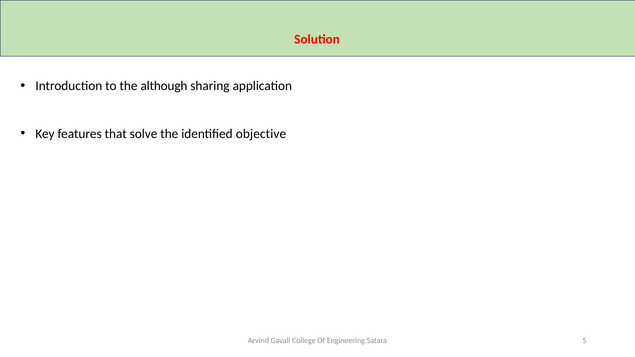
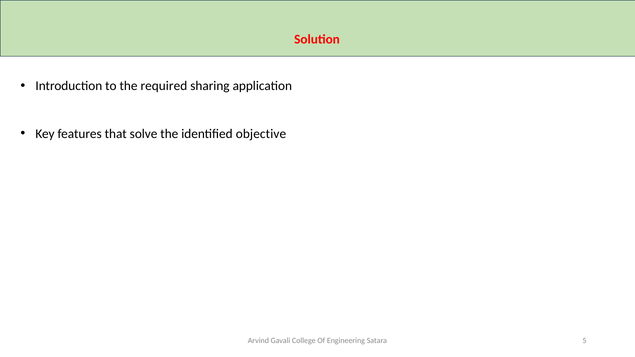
although: although -> required (164, 86)
